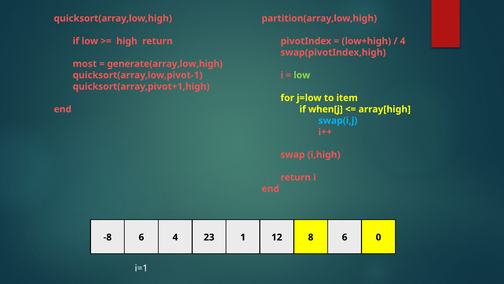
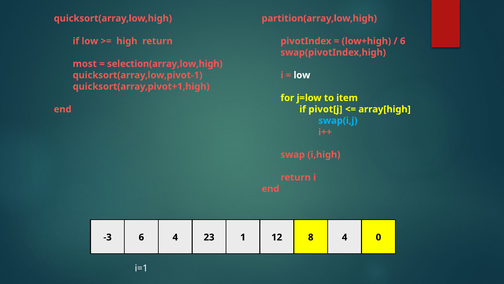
4: 4 -> 6 (403, 41)
generate(array,low,high: generate(array,low,high -> selection(array,low,high (165, 64)
low colour: light green -> white (302, 75)
when[j: when[j -> pivot[j (325, 109)
-8: -8 -> -3 (107, 237)
8 6: 6 -> 4 (345, 237)
